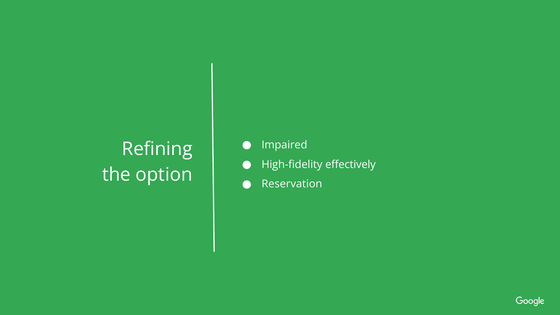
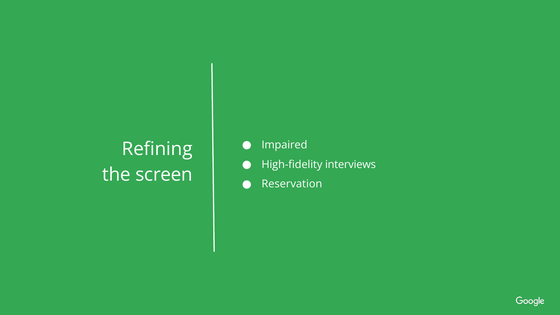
effectively: effectively -> interviews (350, 164)
option: option -> screen (164, 175)
